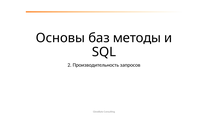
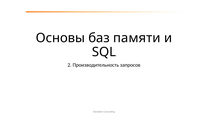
методы: методы -> памяти (137, 38)
